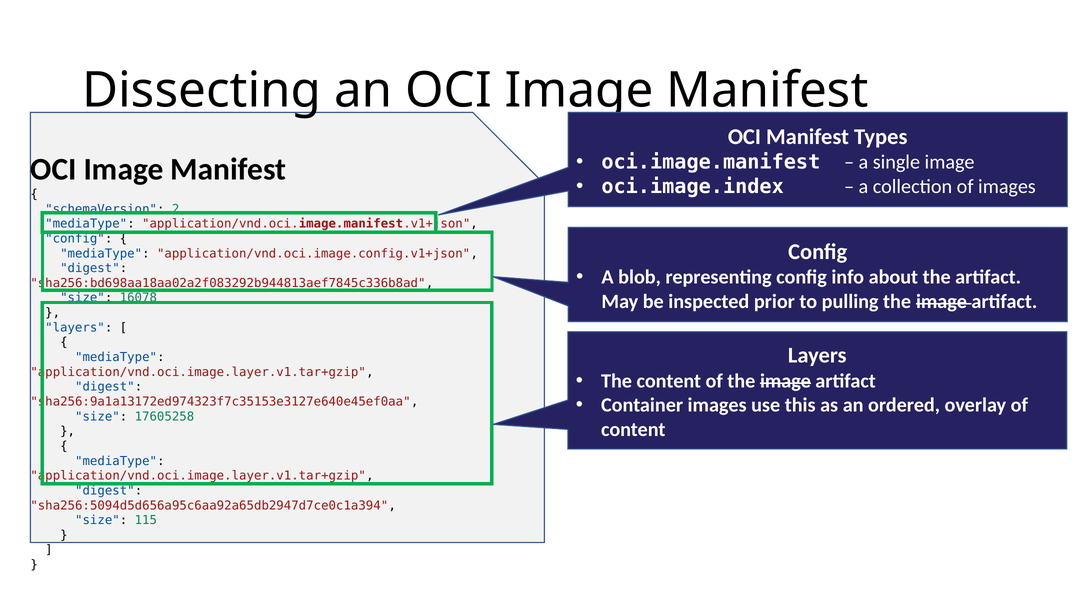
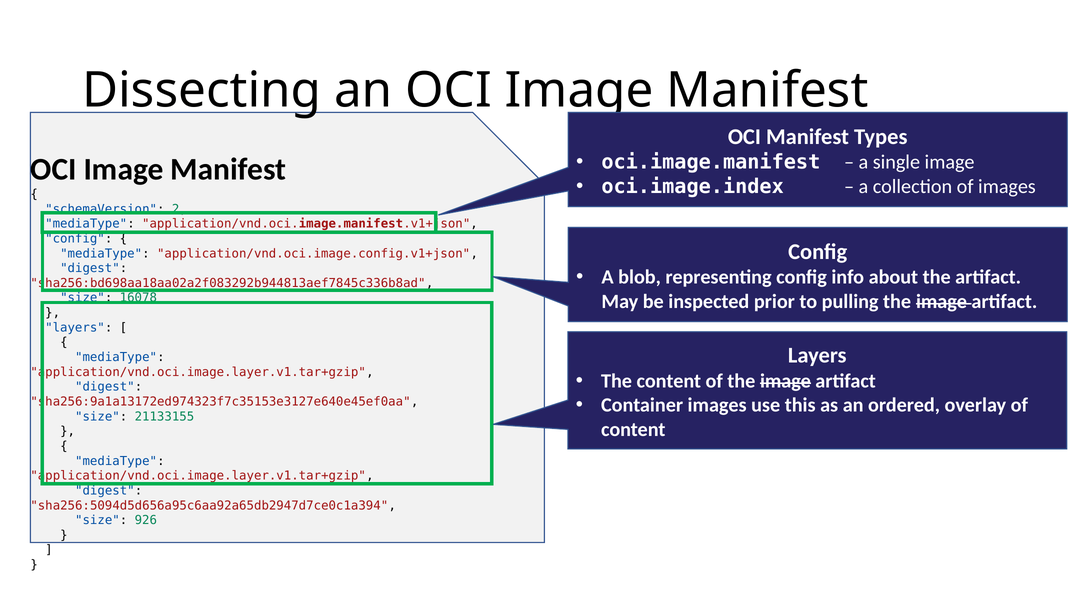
17605258: 17605258 -> 21133155 (164, 417)
115: 115 -> 926 (146, 521)
